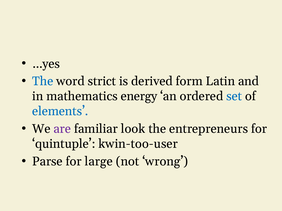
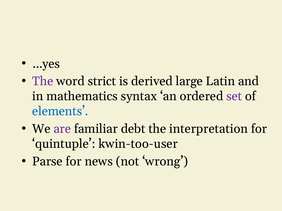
The colour: blue -> purple (43, 81)
form: form -> large (189, 81)
energy: energy -> syntax (139, 96)
set colour: blue -> purple (234, 96)
look: look -> debt (133, 129)
entrepreneurs: entrepreneurs -> interpretation (209, 129)
large: large -> news (99, 162)
